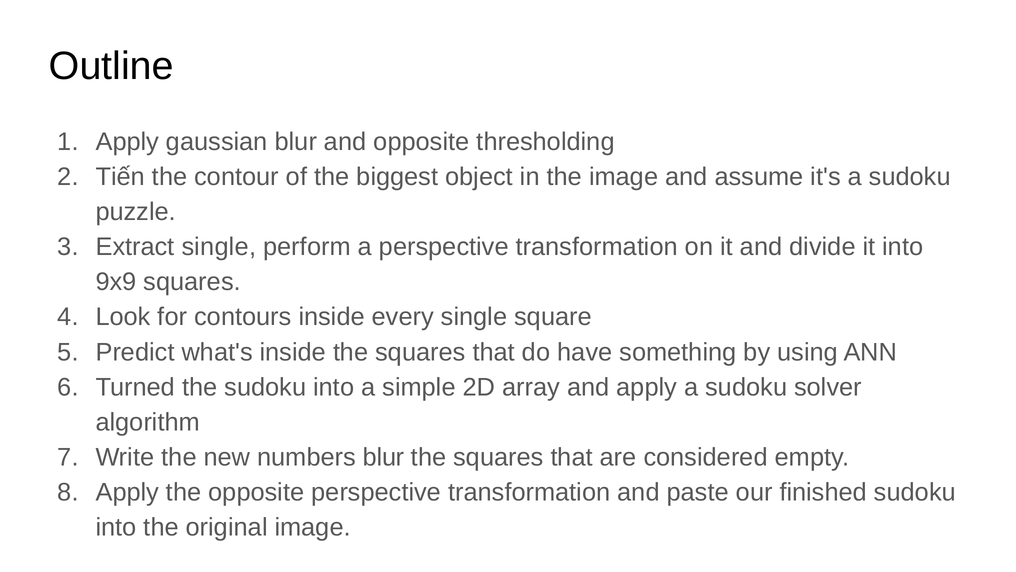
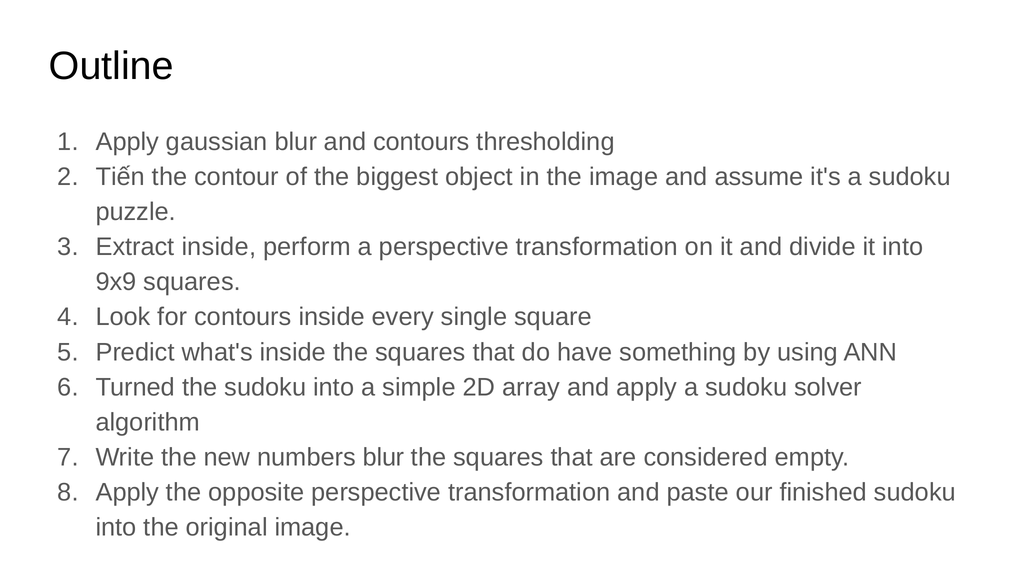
and opposite: opposite -> contours (421, 142)
Extract single: single -> inside (219, 247)
